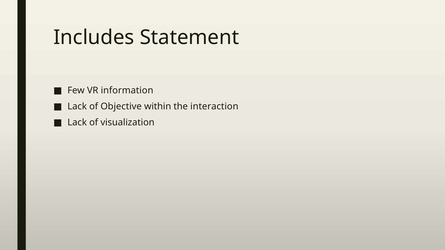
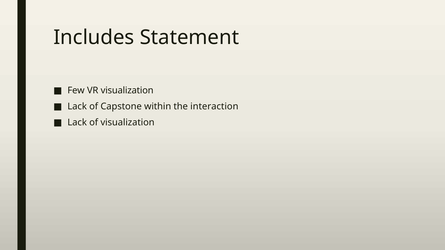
VR information: information -> visualization (127, 90)
Objective: Objective -> Capstone (121, 106)
